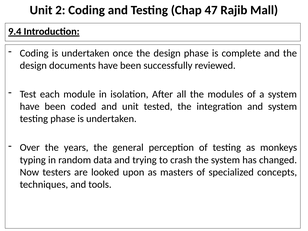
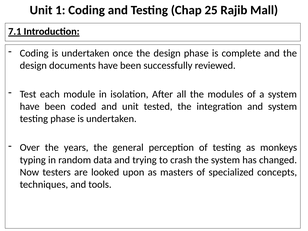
2: 2 -> 1 (60, 10)
47: 47 -> 25 (211, 10)
9.4: 9.4 -> 7.1 (15, 32)
